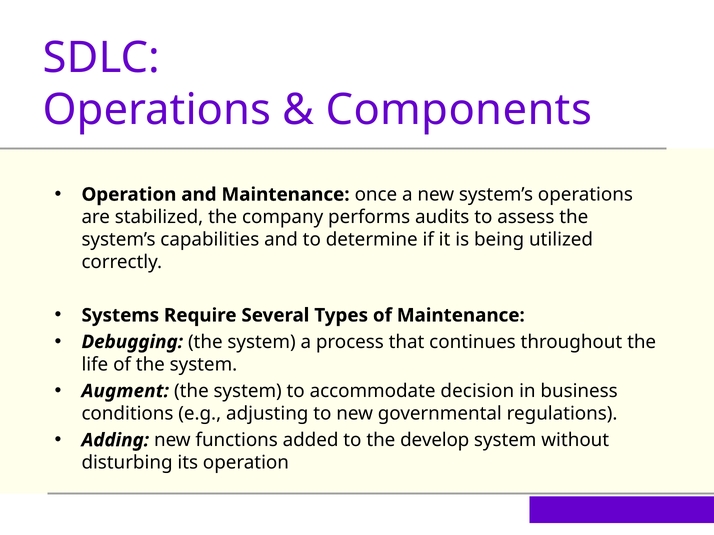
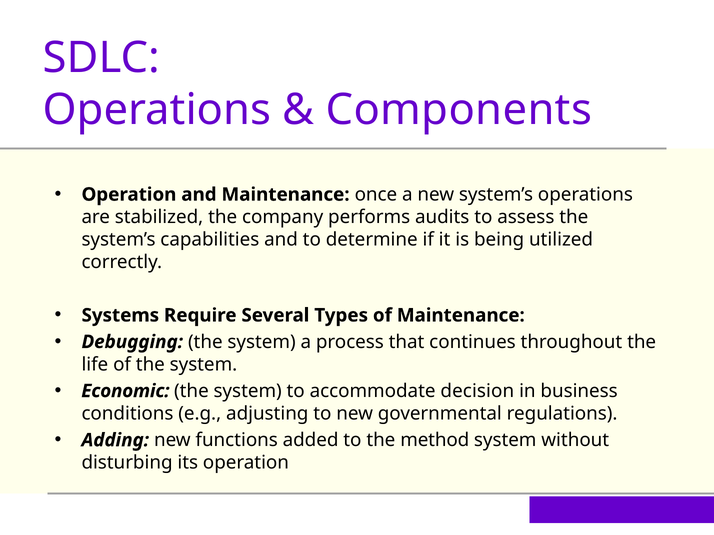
Augment: Augment -> Economic (125, 391)
develop: develop -> method (435, 441)
